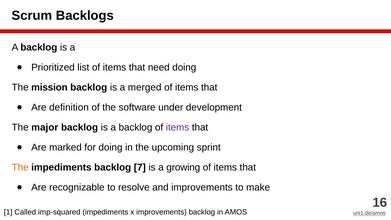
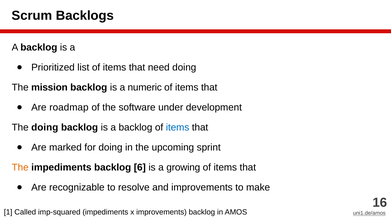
merged: merged -> numeric (145, 87)
definition: definition -> roadmap (69, 107)
The major: major -> doing (45, 127)
items colour: purple -> blue (178, 127)
7: 7 -> 6 (140, 167)
